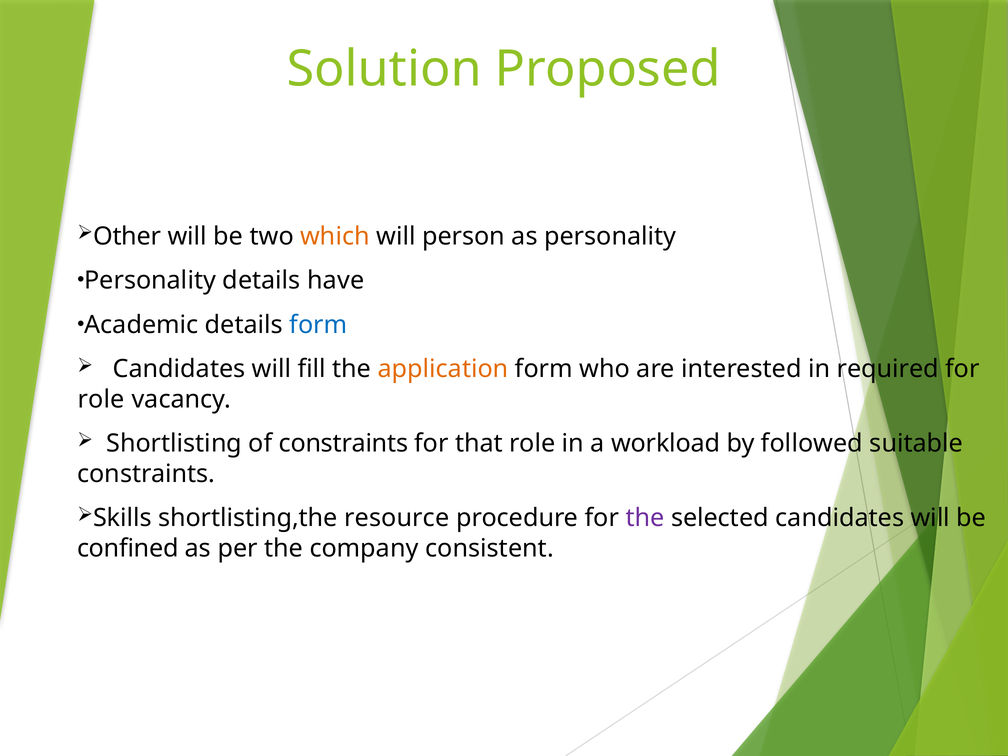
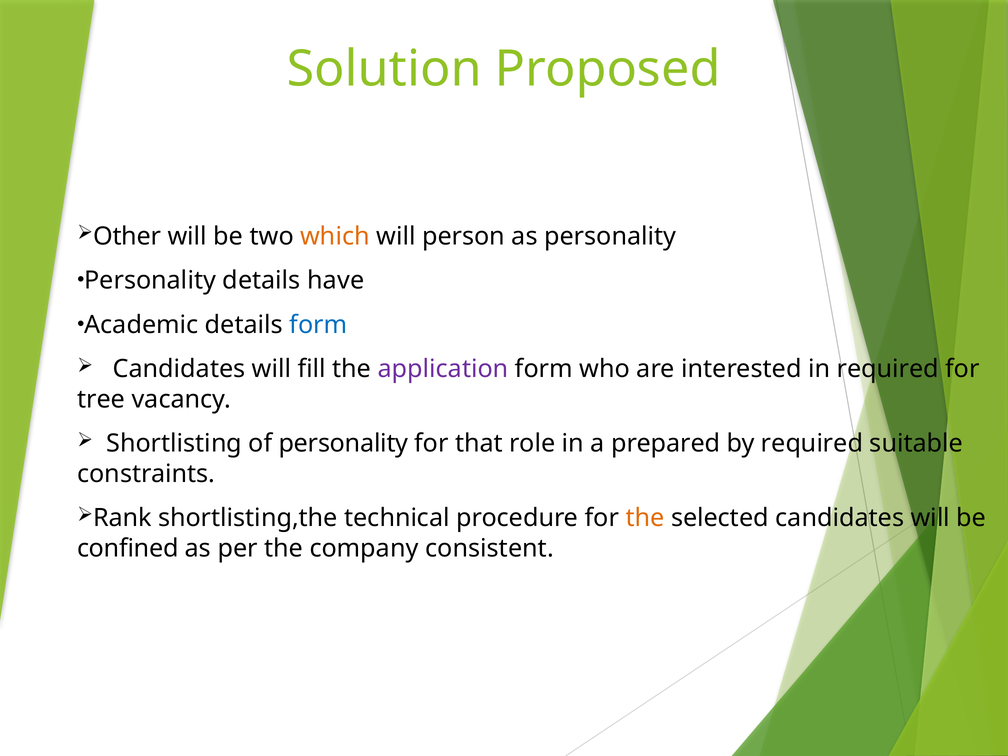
application colour: orange -> purple (443, 369)
role: role -> tree (101, 399)
of constraints: constraints -> personality (343, 444)
workload: workload -> prepared (666, 444)
by followed: followed -> required (812, 444)
Skills: Skills -> Rank (122, 518)
resource: resource -> technical (397, 518)
the colour: purple -> orange (645, 518)
